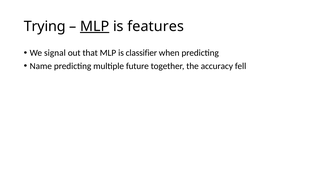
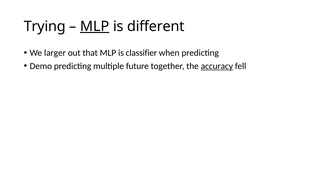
features: features -> different (156, 26)
signal: signal -> larger (55, 53)
Name: Name -> Demo (41, 66)
accuracy underline: none -> present (217, 66)
